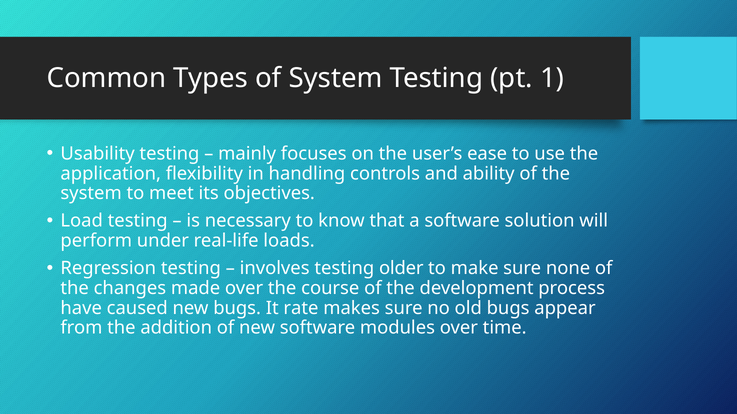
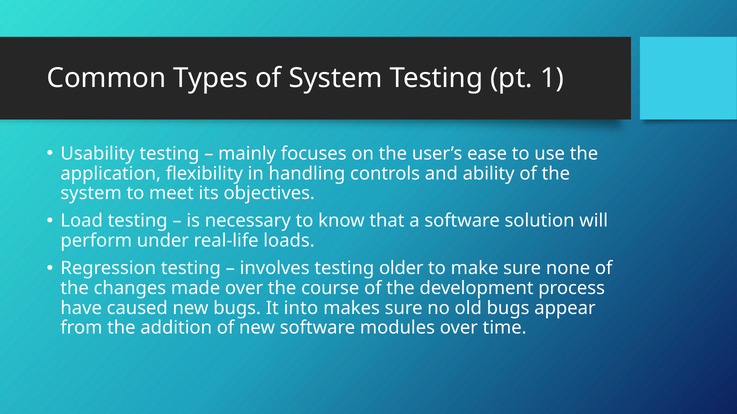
rate: rate -> into (301, 308)
